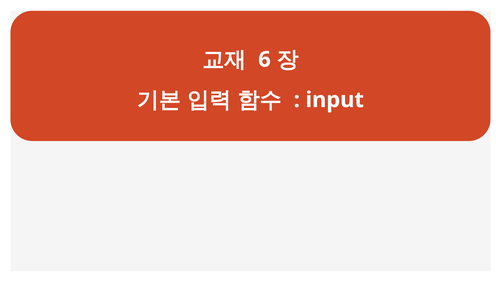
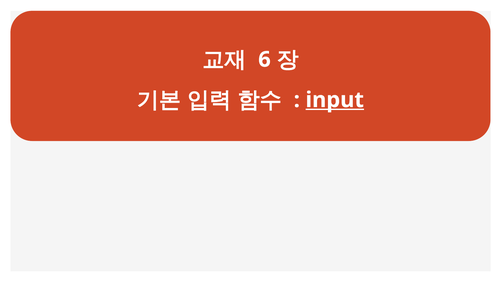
input underline: none -> present (335, 100)
